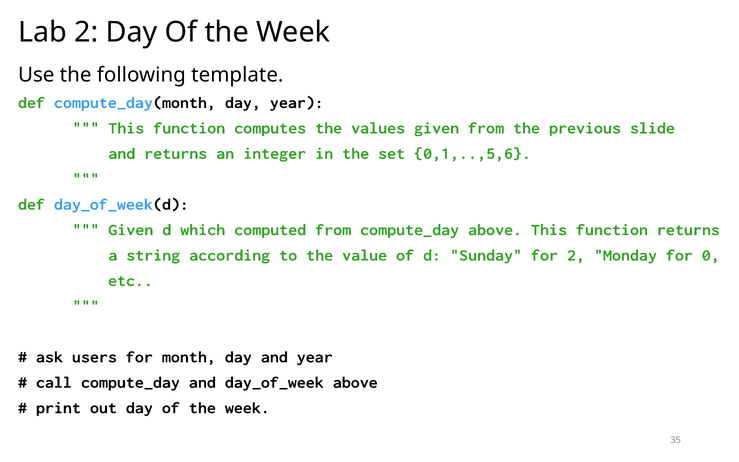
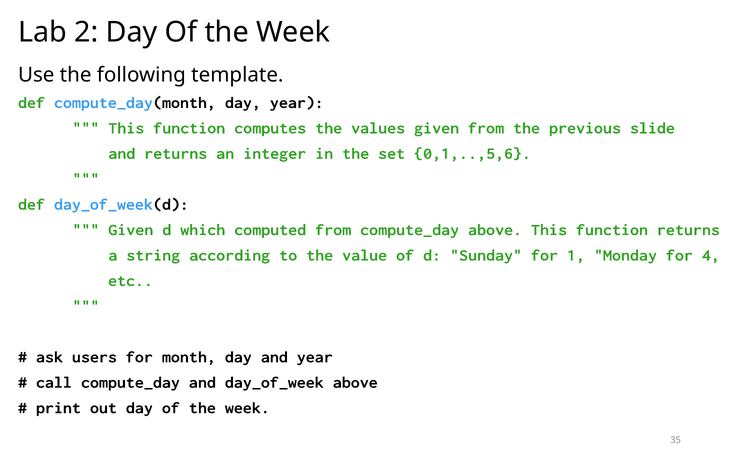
for 2: 2 -> 1 (576, 255)
0: 0 -> 4 (711, 255)
